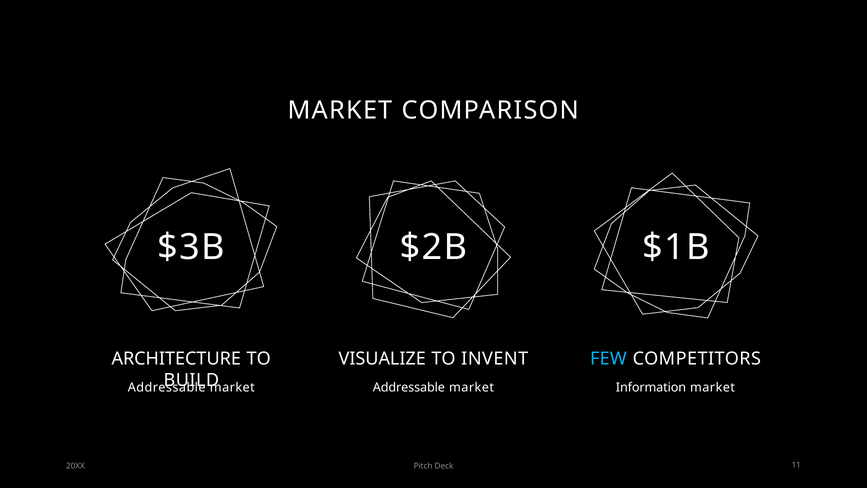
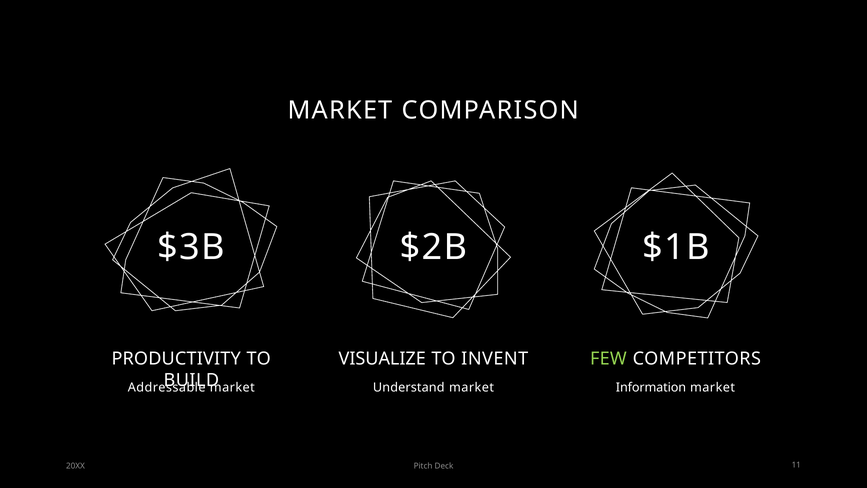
ARCHITECTURE: ARCHITECTURE -> PRODUCTIVITY (176, 358)
FEW colour: light blue -> light green (608, 358)
Addressable: Addressable -> Understand (409, 387)
